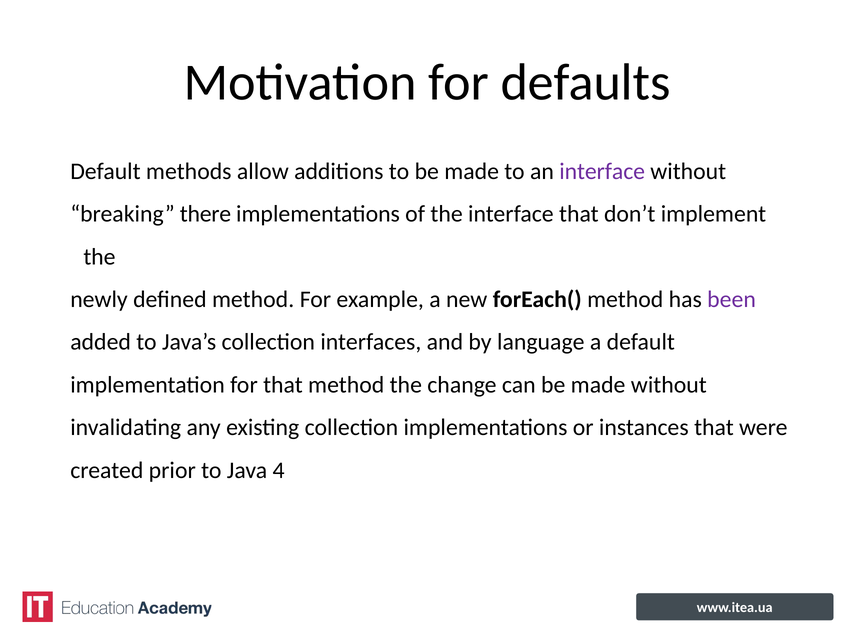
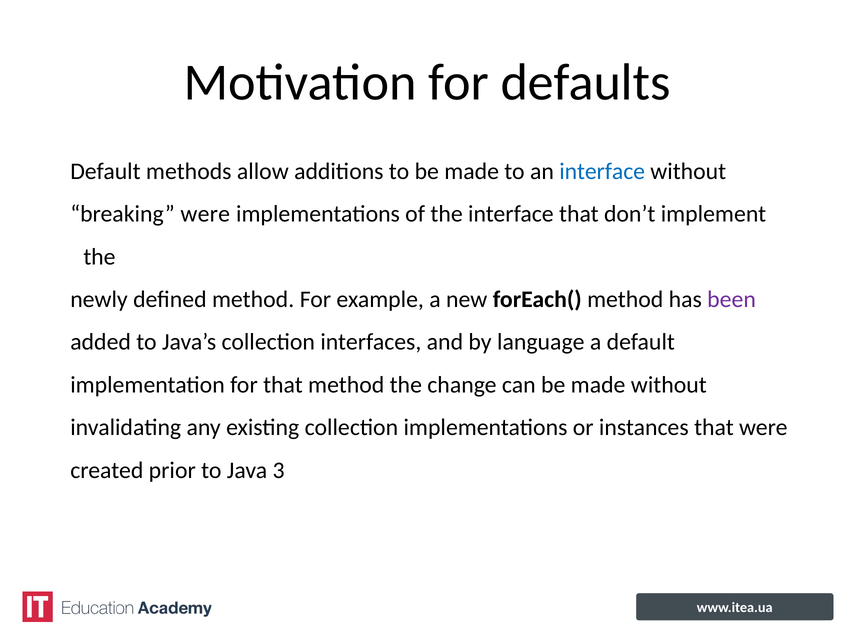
interface colour: purple -> blue (602, 171)
breaking there: there -> were (205, 214)
4: 4 -> 3 (279, 471)
